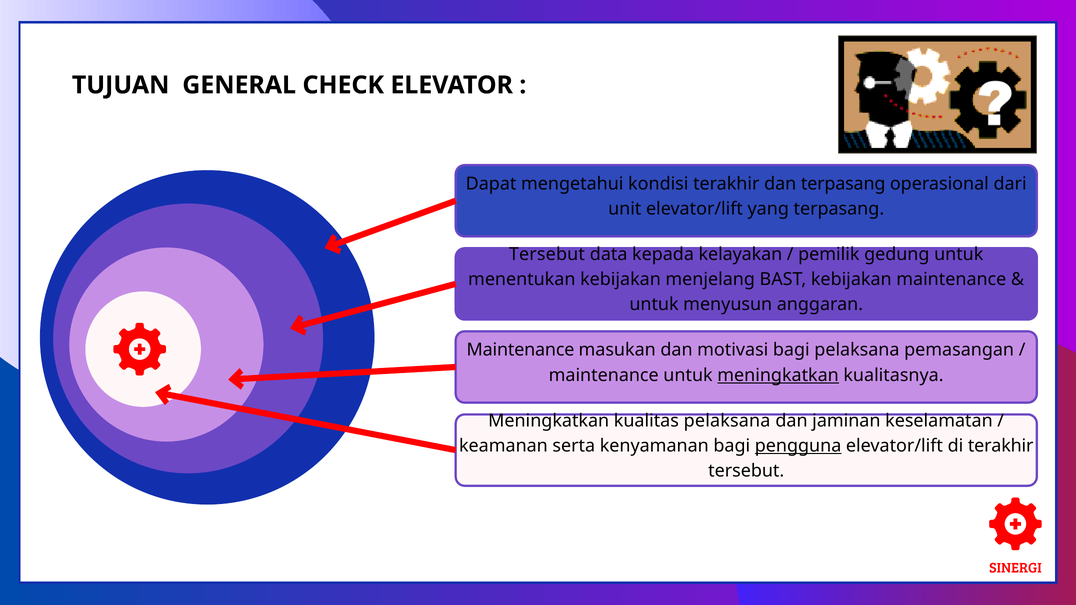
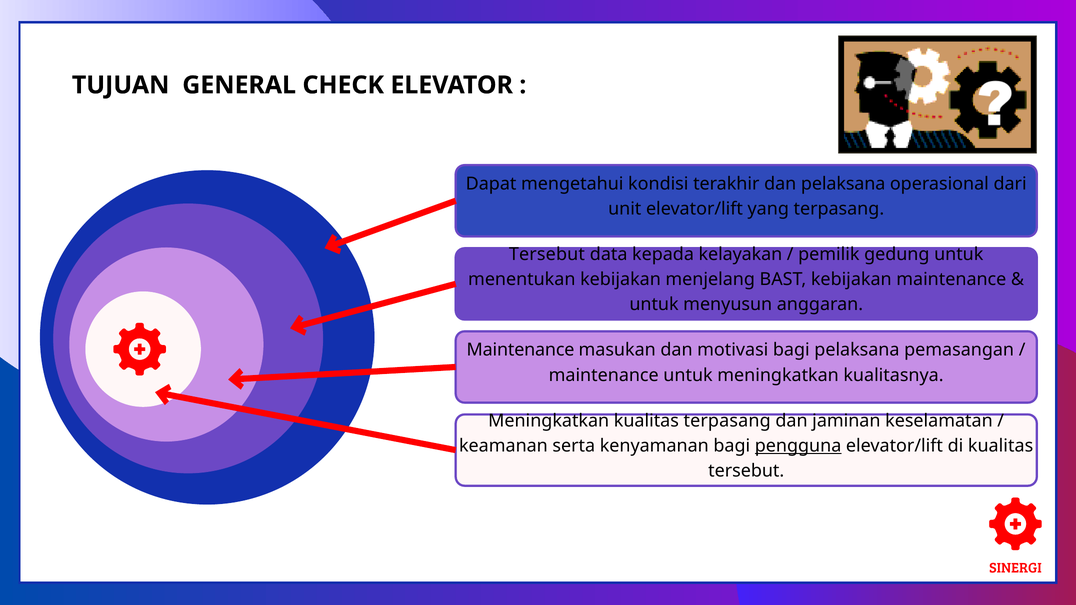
dan terpasang: terpasang -> pelaksana (843, 184)
meningkatkan underline: present -> none (778, 375)
kualitas pelaksana: pelaksana -> terpasang (727, 421)
di terakhir: terakhir -> kualitas (1001, 446)
